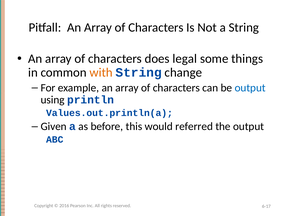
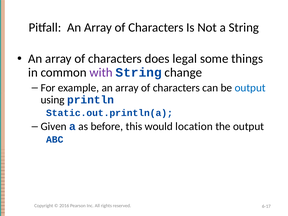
with colour: orange -> purple (101, 73)
Values.out.println(a: Values.out.println(a -> Static.out.println(a (109, 113)
referred: referred -> location (194, 126)
